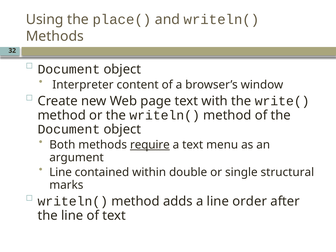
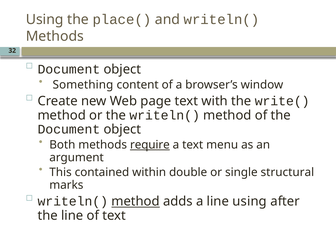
Interpreter: Interpreter -> Something (83, 85)
Line: Line -> This (61, 172)
method underline: none -> present (136, 201)
line order: order -> using (250, 201)
